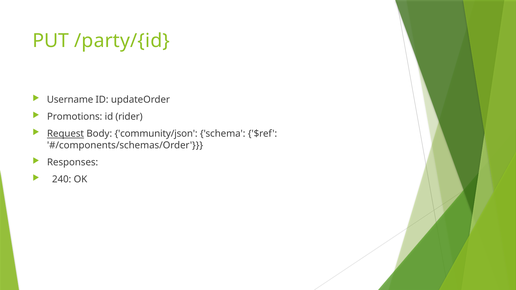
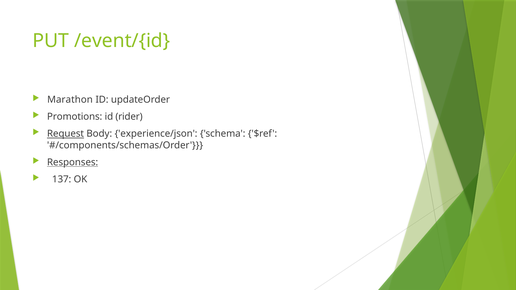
/party/{id: /party/{id -> /event/{id (122, 41)
Username: Username -> Marathon (70, 100)
community/json: community/json -> experience/json (156, 134)
Responses underline: none -> present (73, 162)
240: 240 -> 137 (62, 179)
